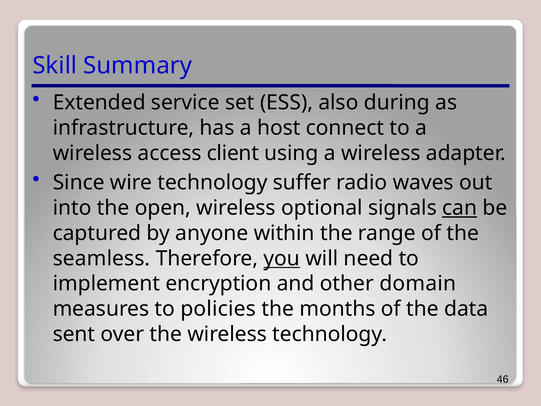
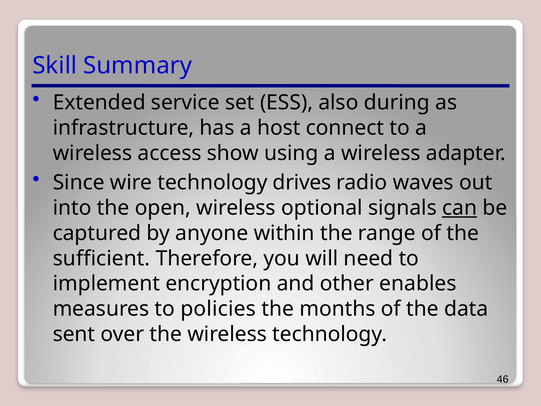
client: client -> show (233, 153)
suffer: suffer -> drives (302, 182)
seamless: seamless -> sufficient (102, 258)
you underline: present -> none (282, 258)
domain: domain -> enables (418, 284)
